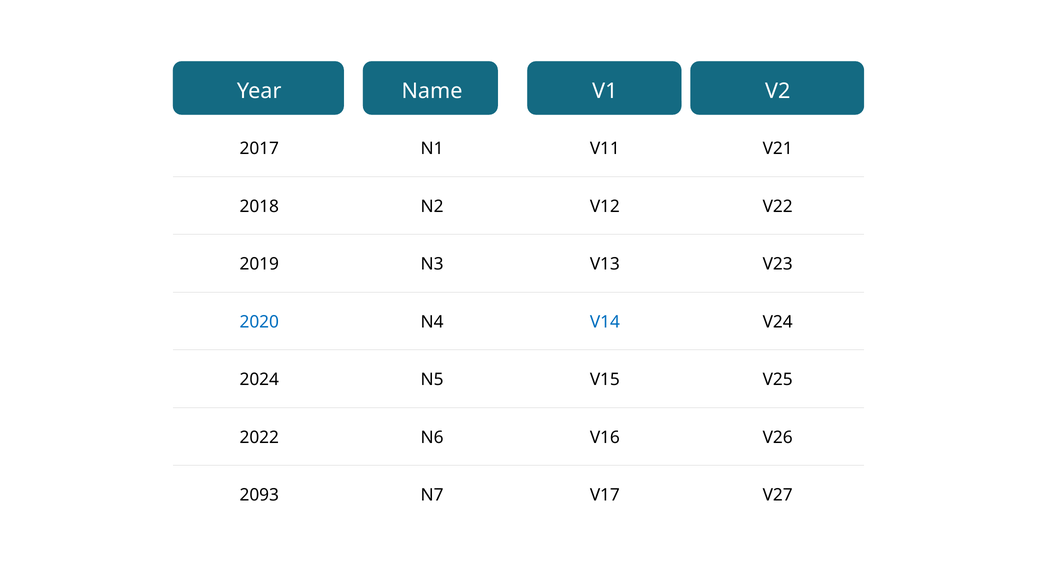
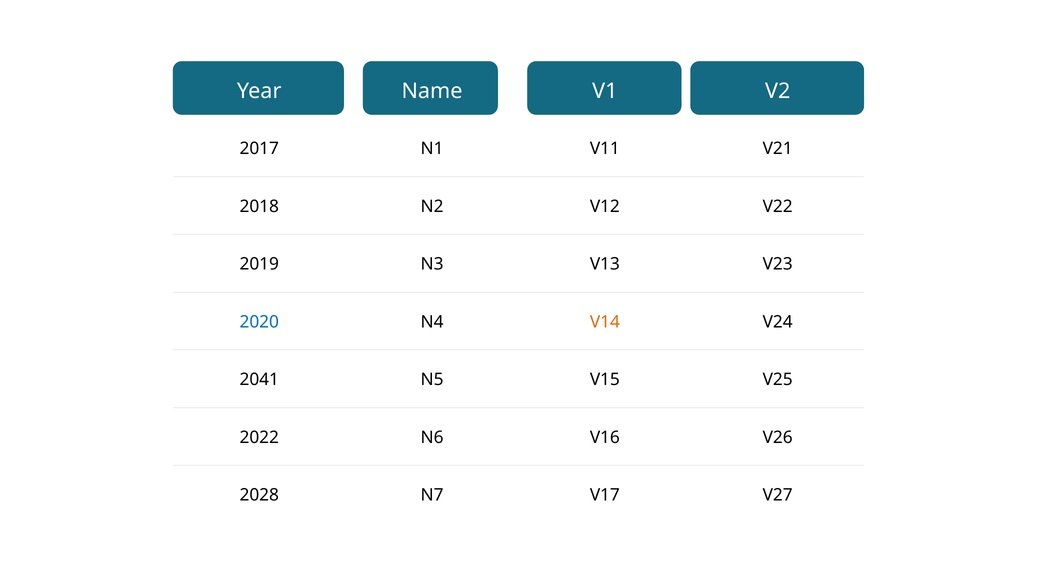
V14 colour: blue -> orange (605, 322)
2024: 2024 -> 2041 (259, 380)
2093: 2093 -> 2028 (259, 496)
